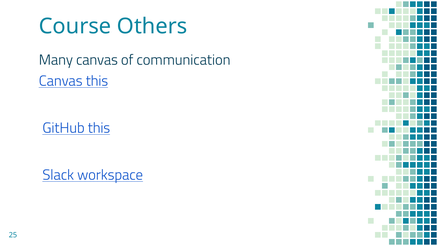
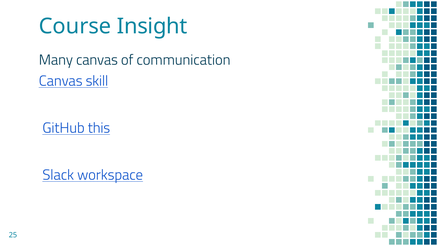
Others: Others -> Insight (152, 26)
Canvas this: this -> skill (97, 81)
